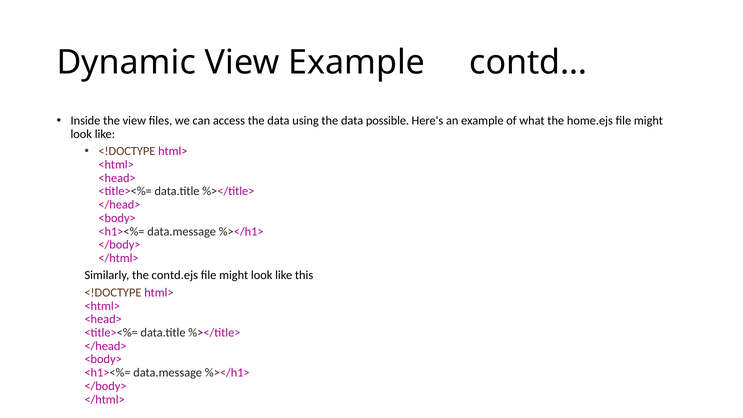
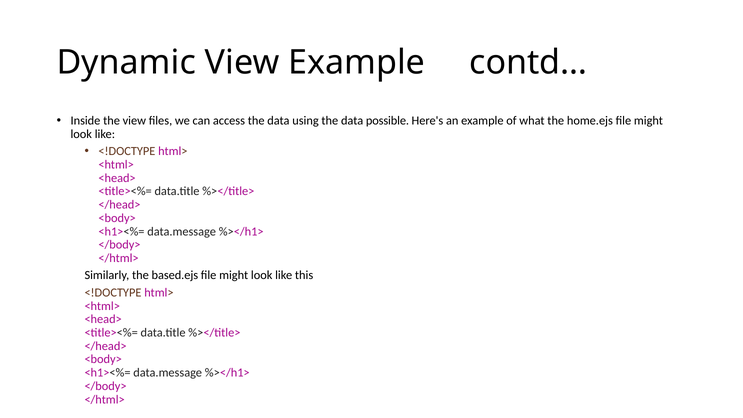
contd.ejs: contd.ejs -> based.ejs (175, 275)
